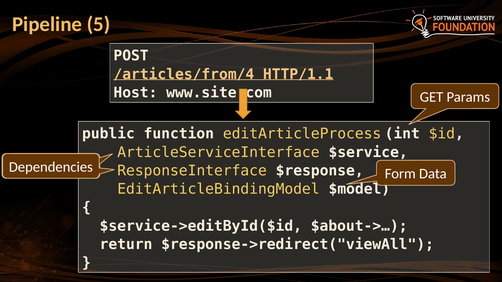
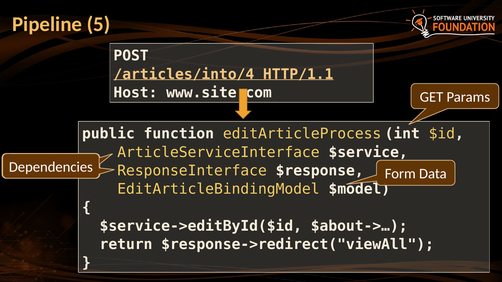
/articles/from/4: /articles/from/4 -> /articles/into/4 (184, 74)
